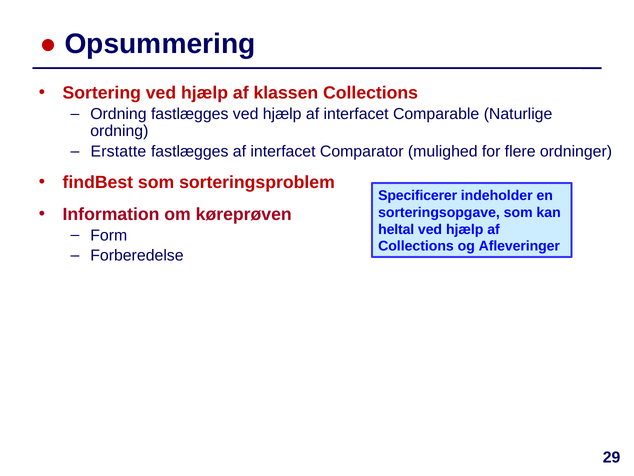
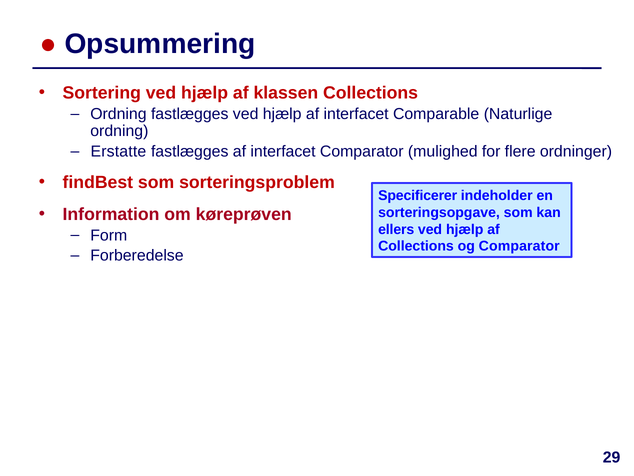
heltal: heltal -> ellers (396, 229)
og Afleveringer: Afleveringer -> Comparator (519, 246)
